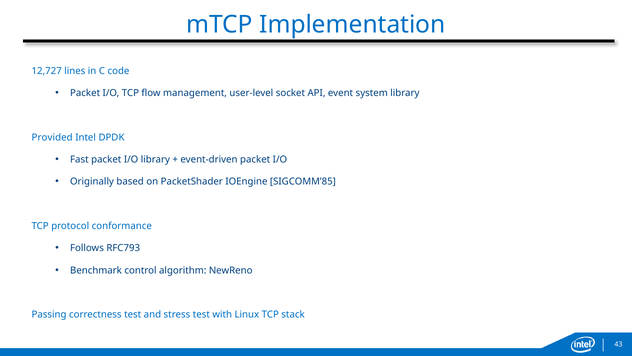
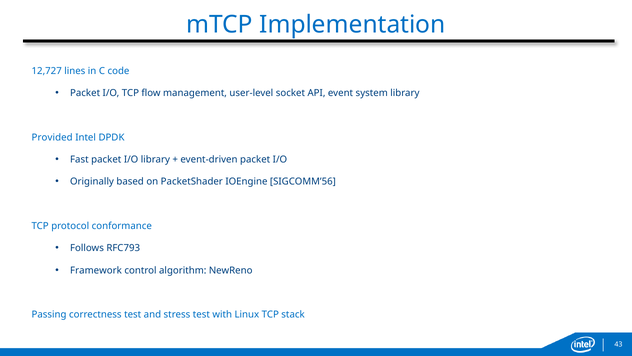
SIGCOMM’85: SIGCOMM’85 -> SIGCOMM’56 (303, 182)
Benchmark: Benchmark -> Framework (96, 270)
